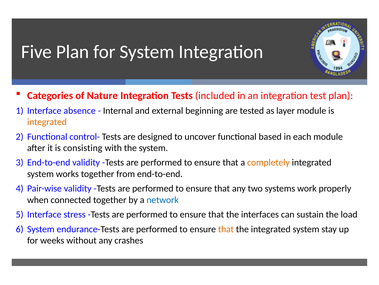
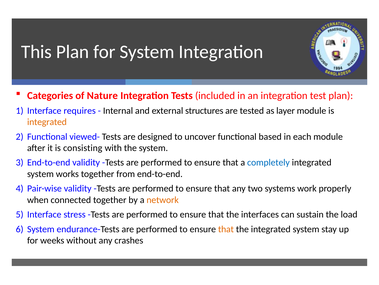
Five: Five -> This (37, 52)
absence: absence -> requires (80, 110)
beginning: beginning -> structures (204, 110)
control-: control- -> viewed- (85, 136)
completely colour: orange -> blue (268, 162)
network colour: blue -> orange (163, 199)
